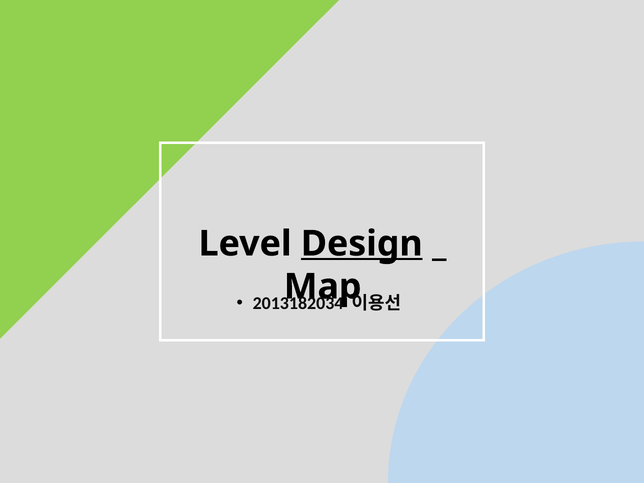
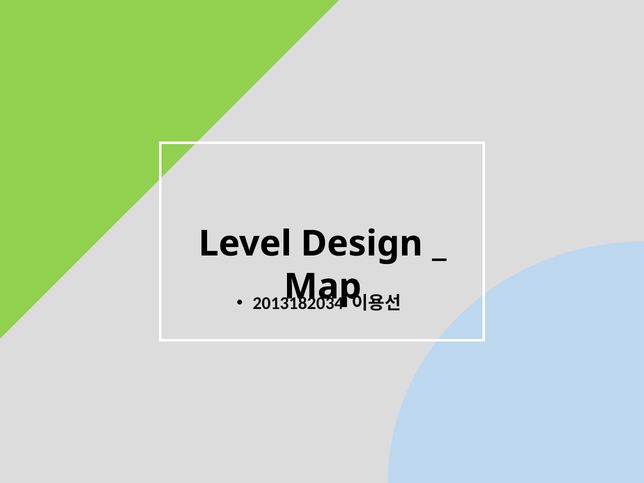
Design underline: present -> none (362, 244)
